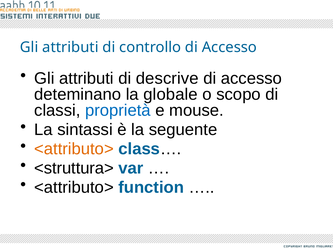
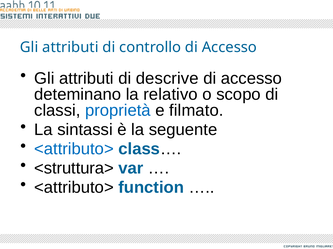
globale: globale -> relativo (171, 95)
mouse: mouse -> filmato (196, 111)
<attributo> colour: orange -> blue (74, 149)
